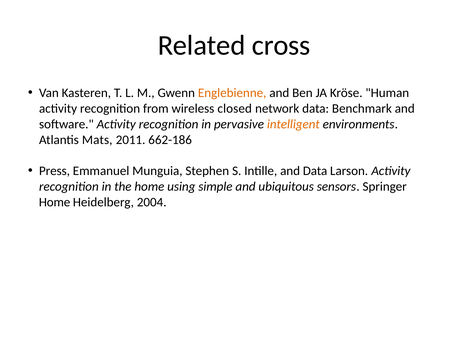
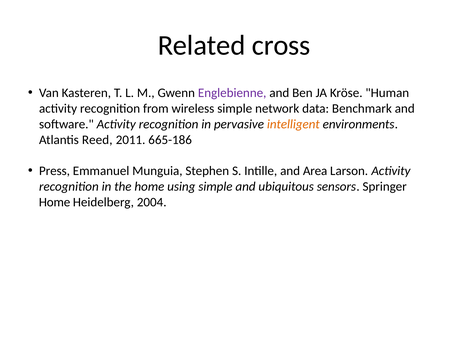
Englebienne colour: orange -> purple (232, 93)
wireless closed: closed -> simple (235, 109)
Mats: Mats -> Reed (97, 140)
662-186: 662-186 -> 665-186 (170, 140)
and Data: Data -> Area (315, 171)
